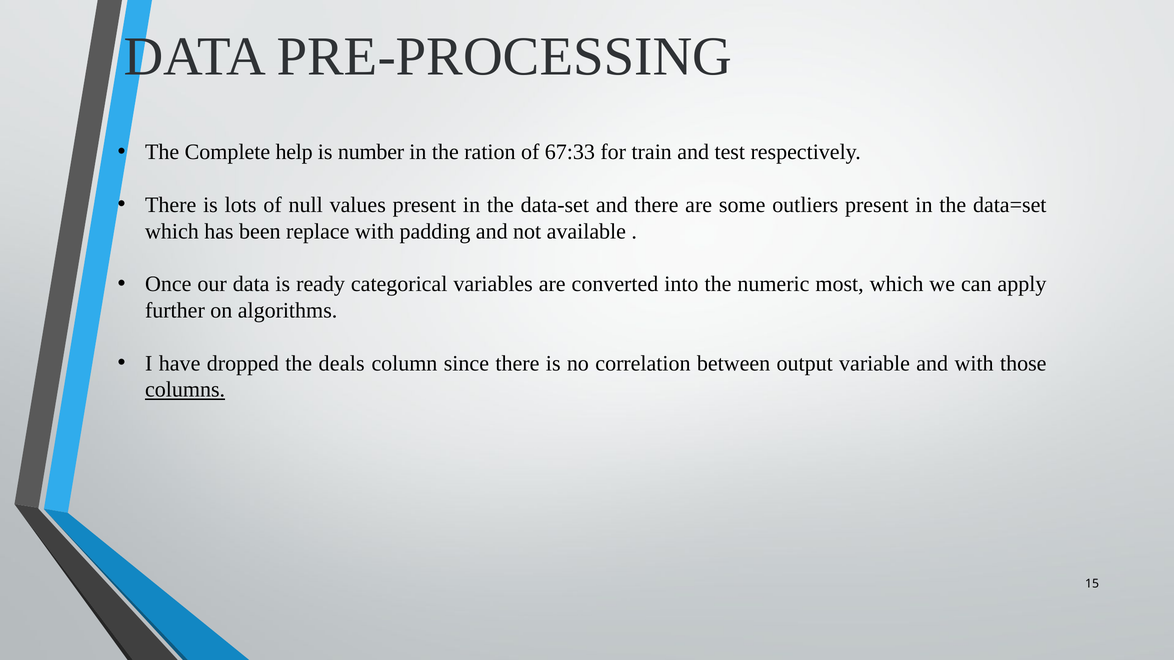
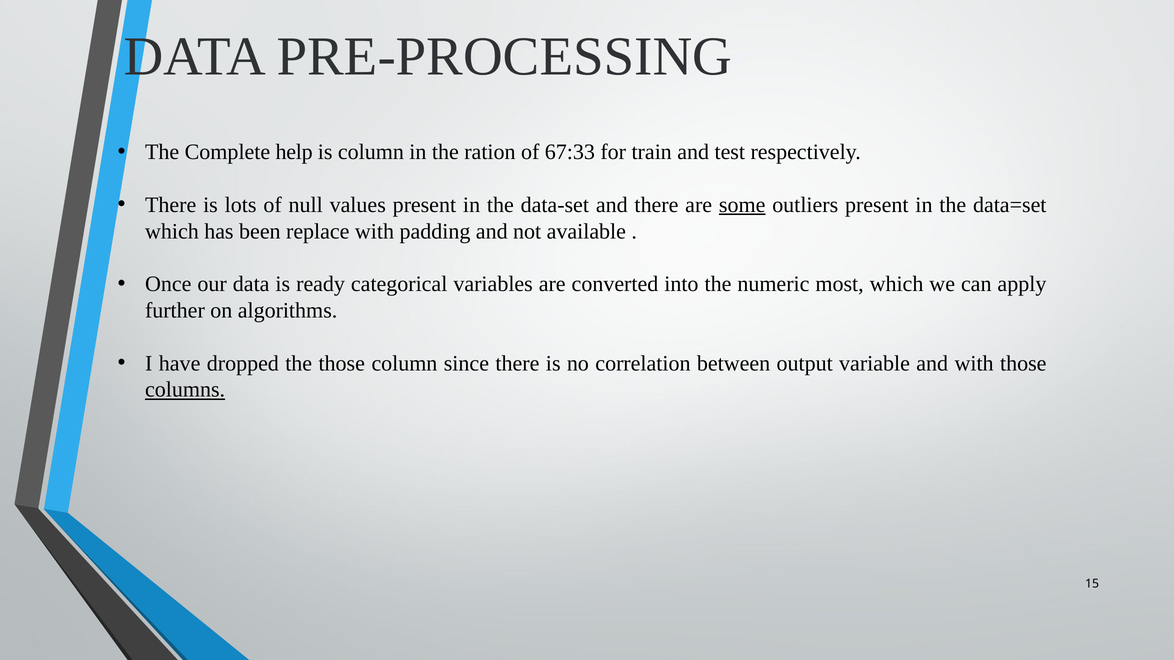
is number: number -> column (371, 152)
some underline: none -> present (742, 205)
the deals: deals -> those (342, 363)
